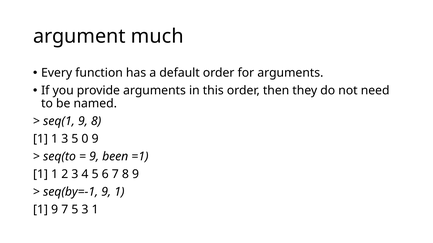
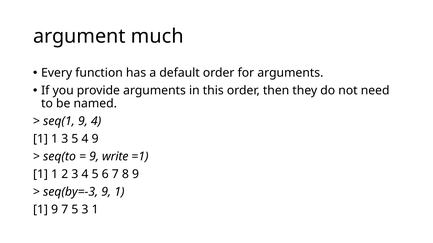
9 8: 8 -> 4 (96, 122)
5 0: 0 -> 4 (85, 139)
been: been -> write (115, 157)
seq(by=-1: seq(by=-1 -> seq(by=-3 (71, 192)
